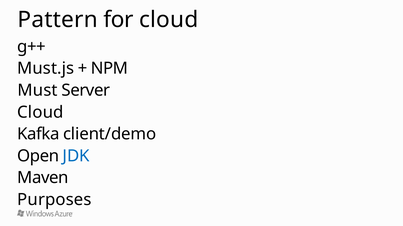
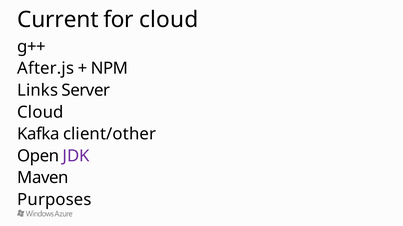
Pattern: Pattern -> Current (58, 20)
Must.js: Must.js -> After.js (46, 69)
Must: Must -> Links (38, 91)
client/demo: client/demo -> client/other (110, 134)
JDK colour: blue -> purple (76, 156)
